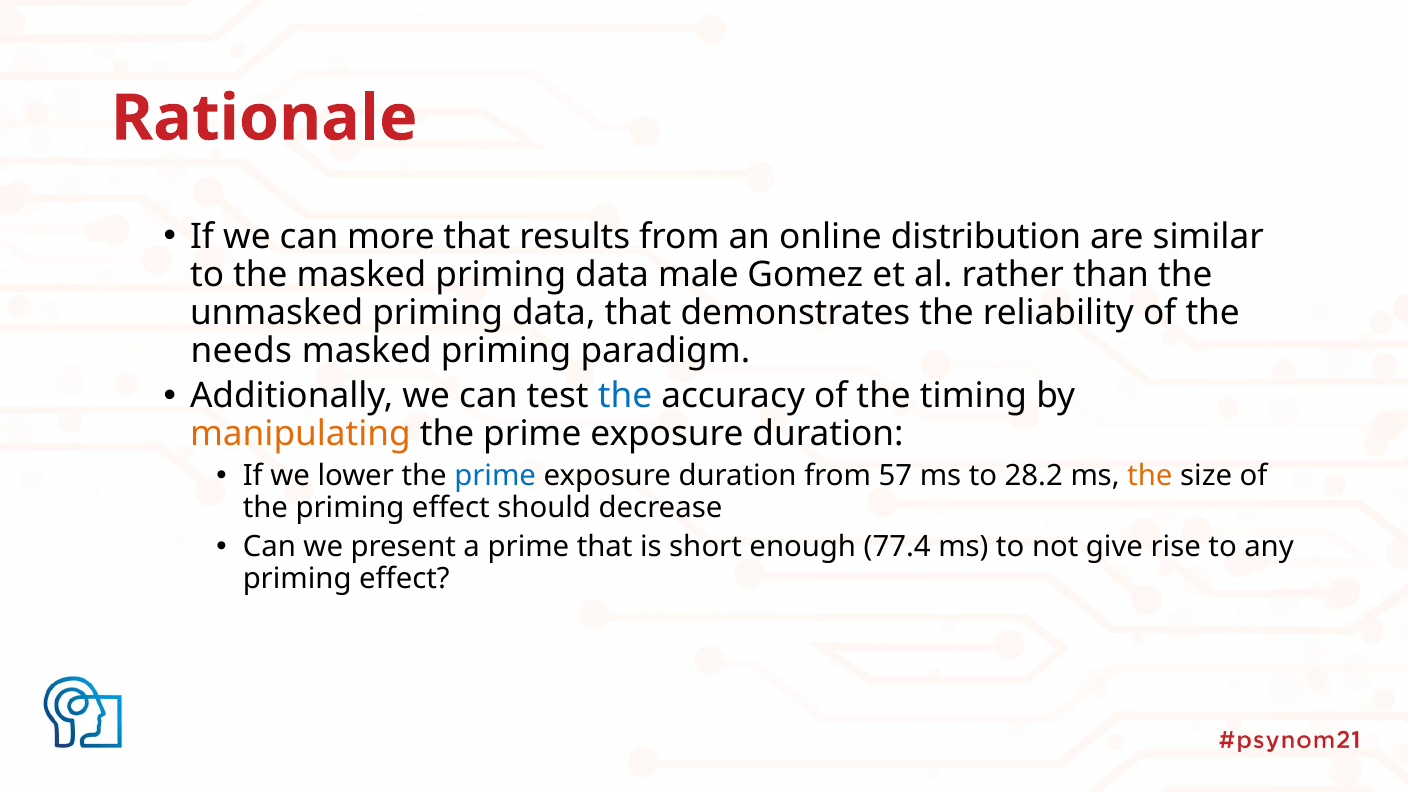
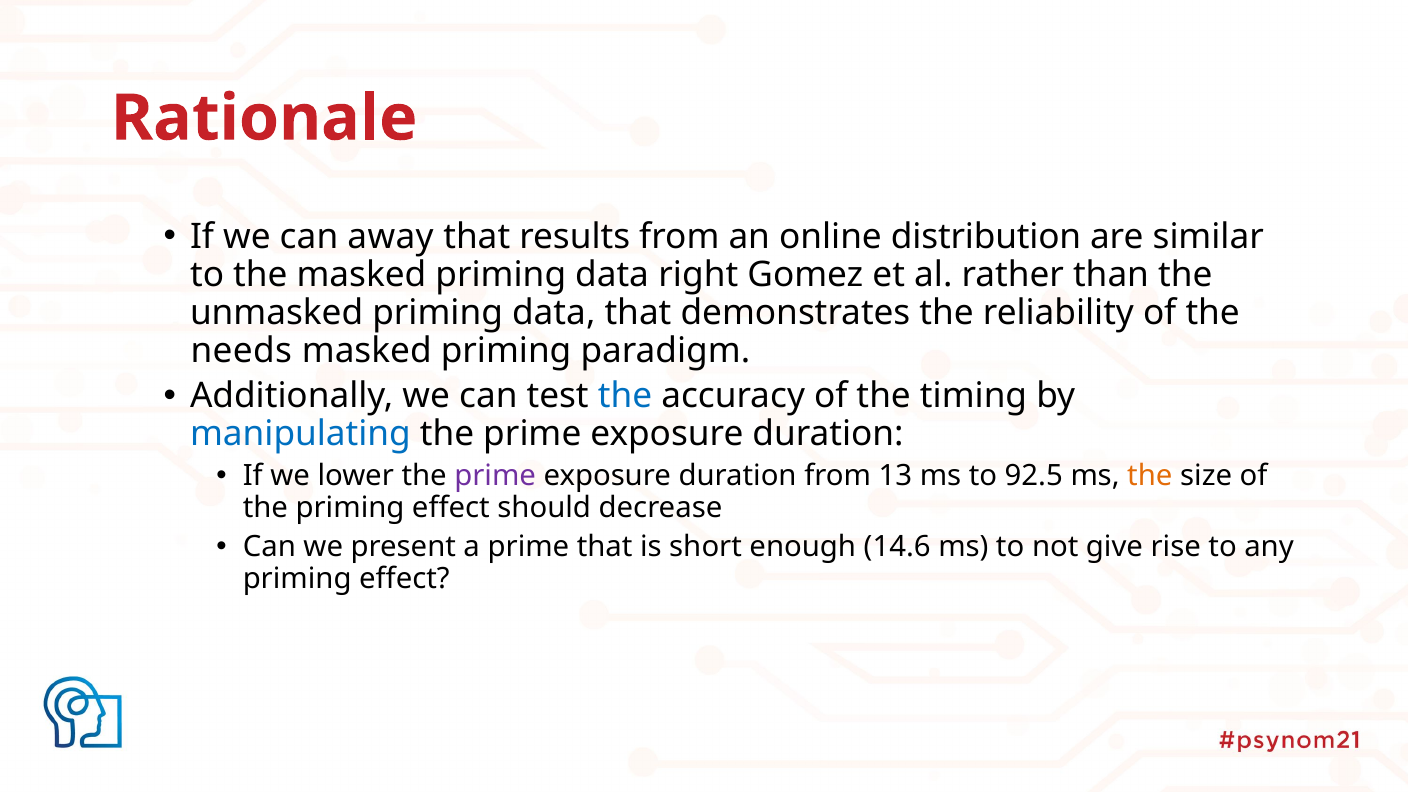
more: more -> away (391, 237)
male: male -> right (698, 275)
manipulating colour: orange -> blue (300, 434)
prime colour: blue -> purple (495, 476)
57: 57 -> 13 (895, 476)
28.2: 28.2 -> 92.5 (1034, 476)
77.4: 77.4 -> 14.6 (897, 547)
